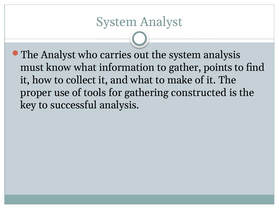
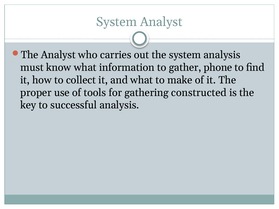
points: points -> phone (218, 68)
